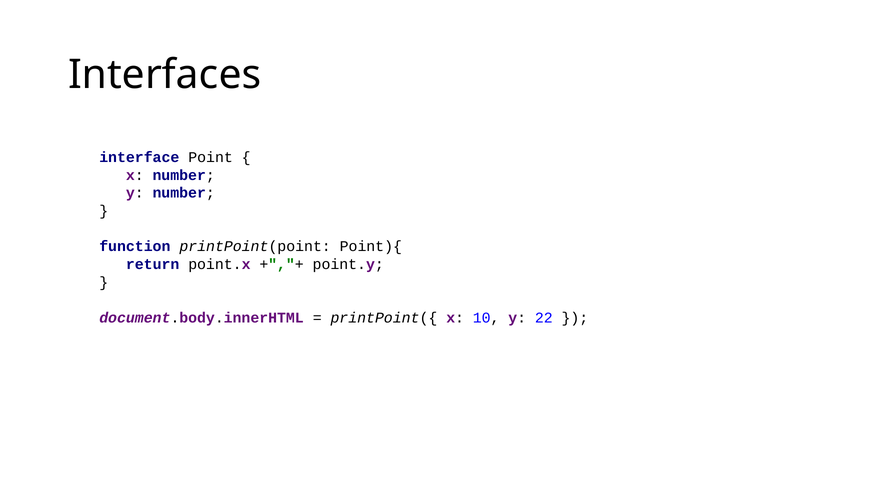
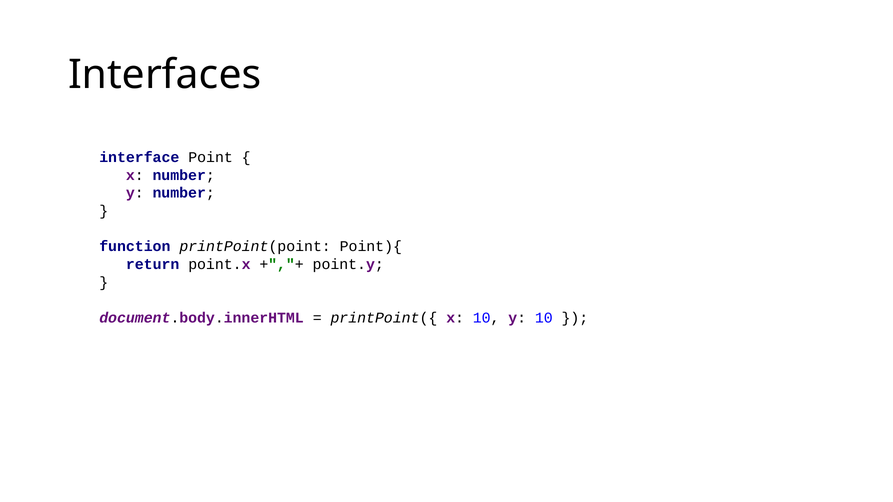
y 22: 22 -> 10 (544, 318)
